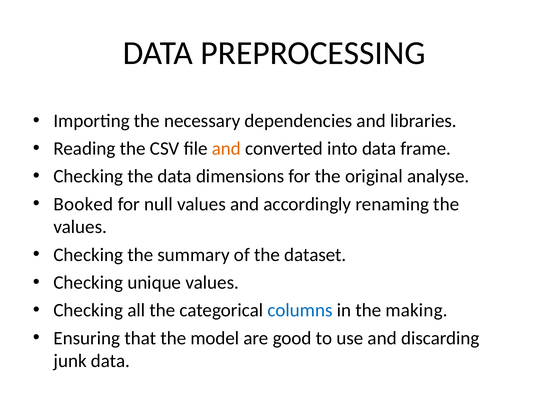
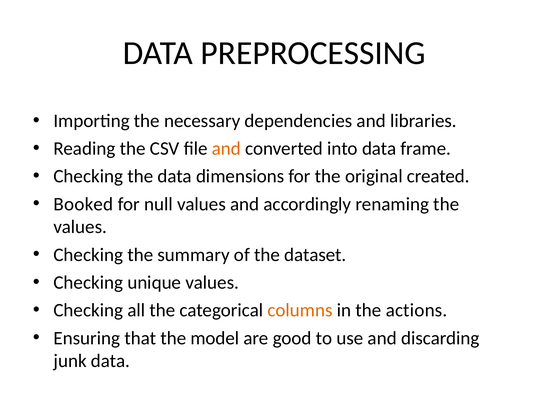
analyse: analyse -> created (438, 176)
columns colour: blue -> orange (300, 310)
making: making -> actions (417, 310)
